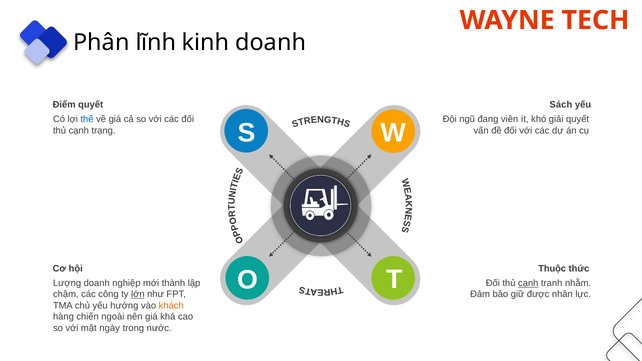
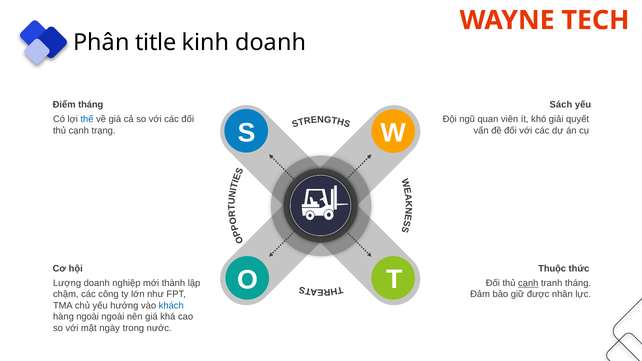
lĩnh: lĩnh -> title (156, 42)
Điểm quyết: quyết -> tháng (91, 105)
đang: đang -> quan (488, 119)
tranh nhằm: nhằm -> tháng (578, 283)
lớn underline: present -> none (138, 294)
khách colour: orange -> blue (171, 306)
hàng chiến: chiến -> ngoài (88, 317)
